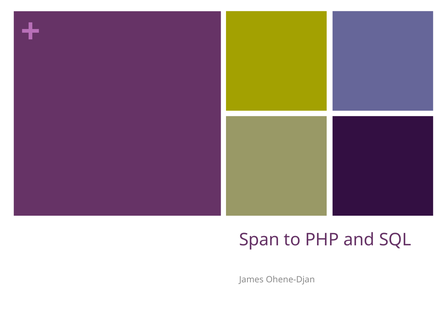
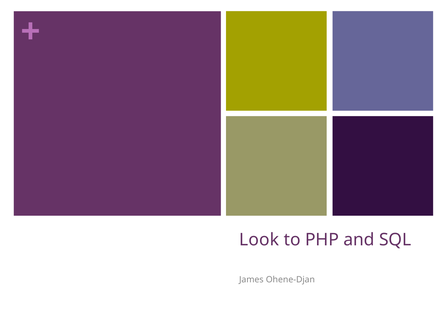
Span: Span -> Look (259, 240)
